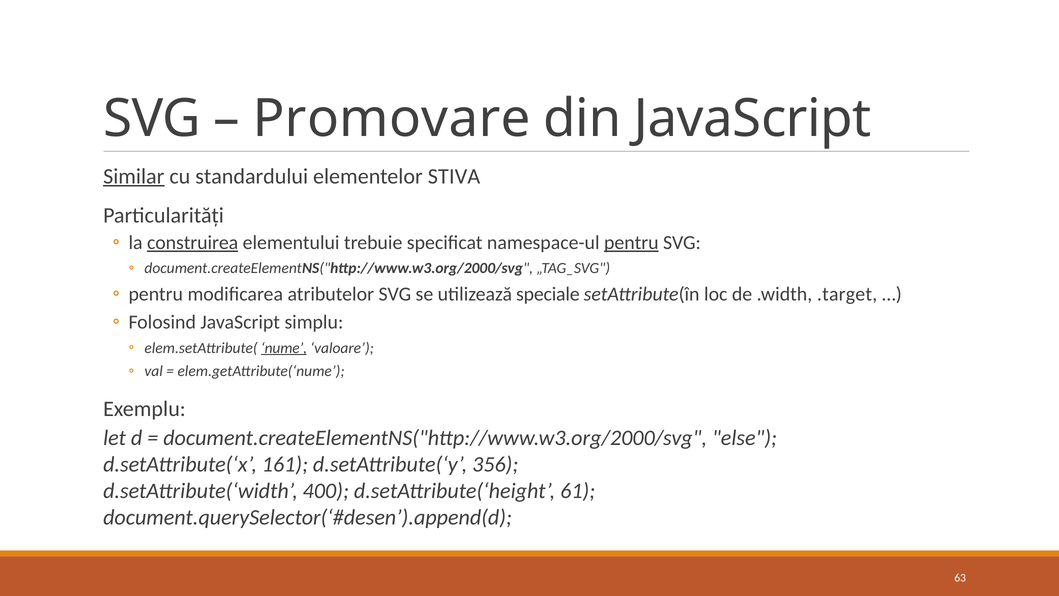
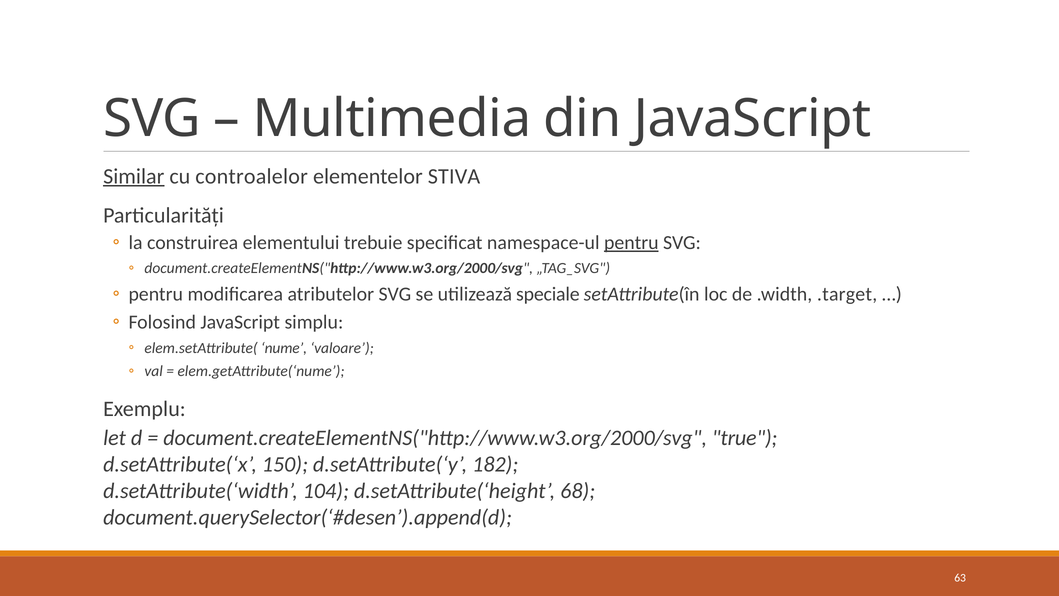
Promovare: Promovare -> Multimedia (392, 119)
standardului: standardului -> controalelor (252, 176)
construirea underline: present -> none (193, 243)
nume underline: present -> none (284, 348)
else: else -> true (745, 438)
161: 161 -> 150 (285, 464)
356: 356 -> 182 (495, 464)
400: 400 -> 104 (326, 491)
61: 61 -> 68 (578, 491)
